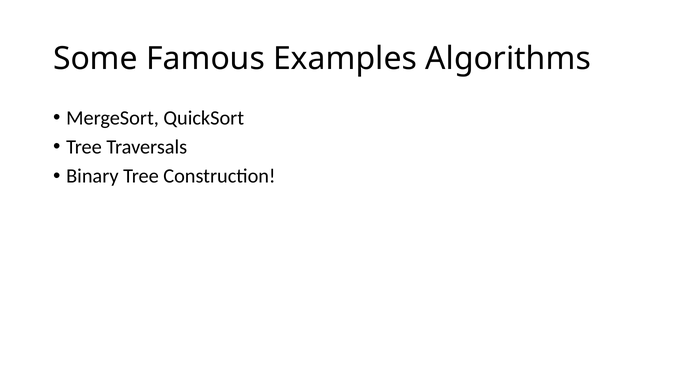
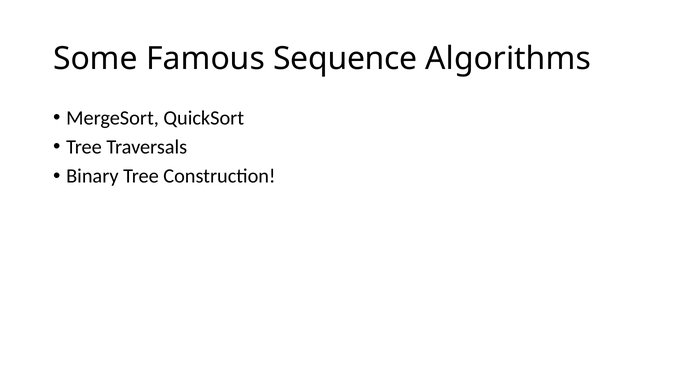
Examples: Examples -> Sequence (345, 59)
